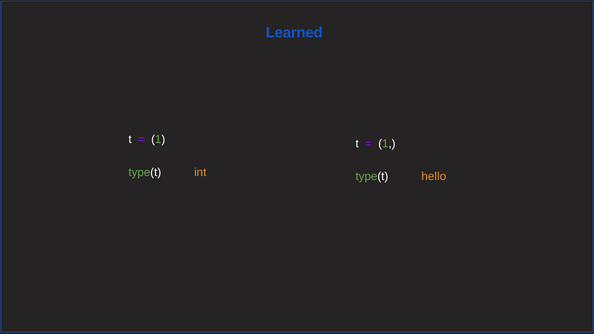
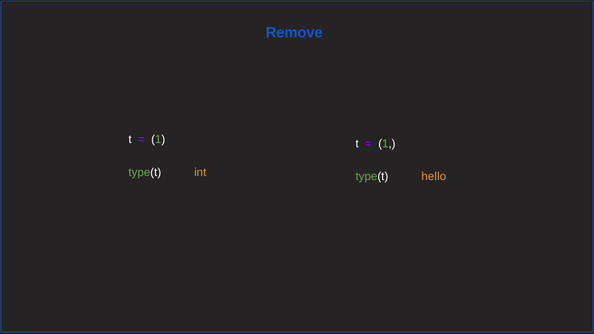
Learned: Learned -> Remove (294, 32)
